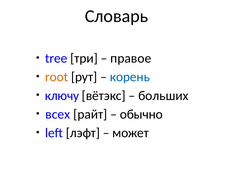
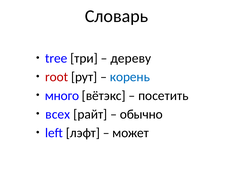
правое: правое -> дереву (131, 58)
root colour: orange -> red (57, 77)
ключу: ключу -> много (62, 96)
больших: больших -> посетить (163, 96)
